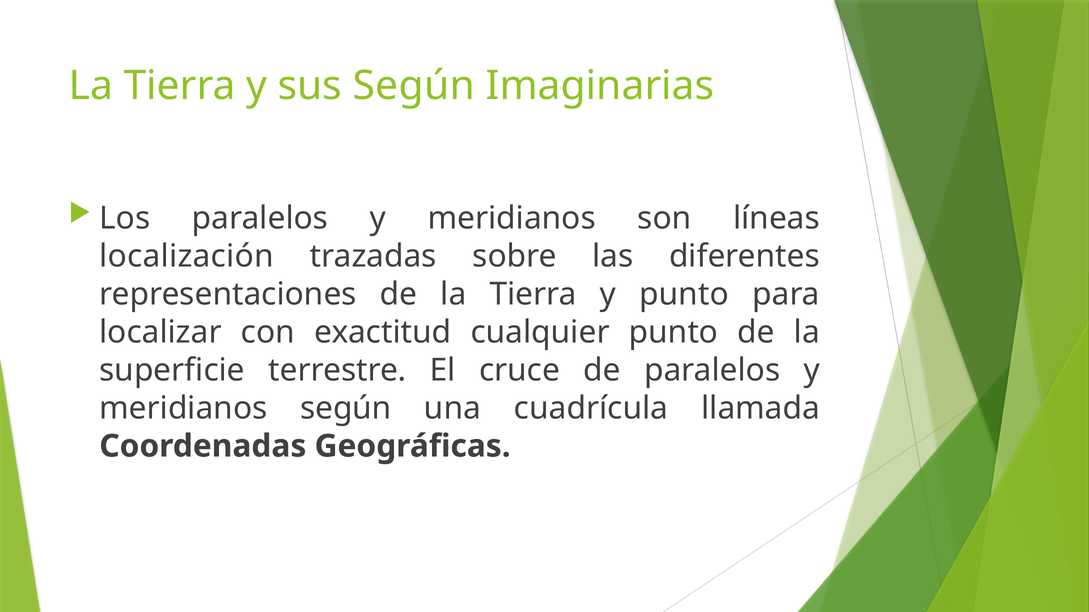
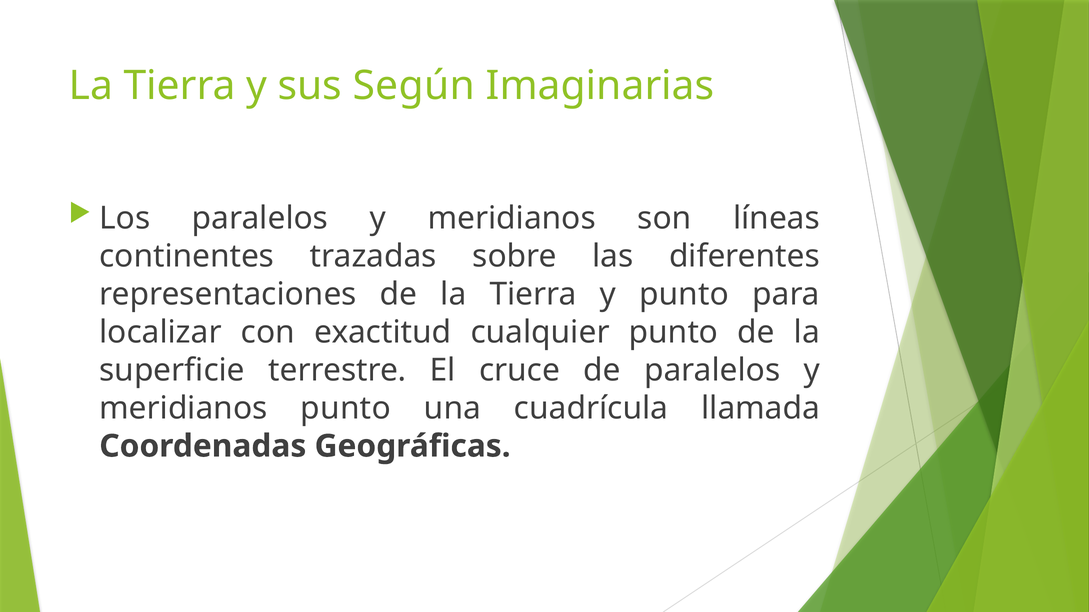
localización: localización -> continentes (187, 256)
meridianos según: según -> punto (346, 408)
